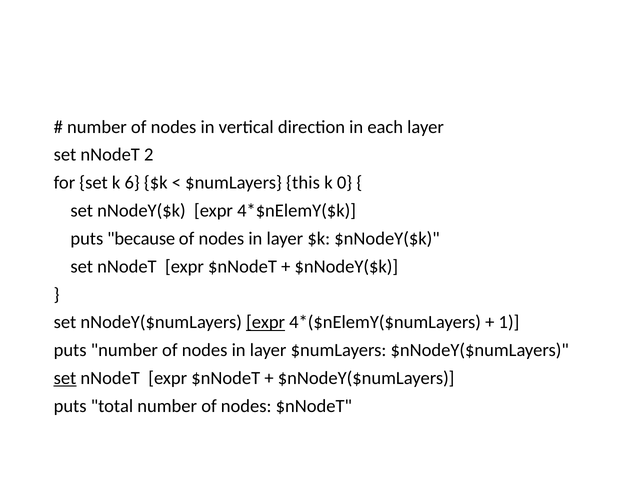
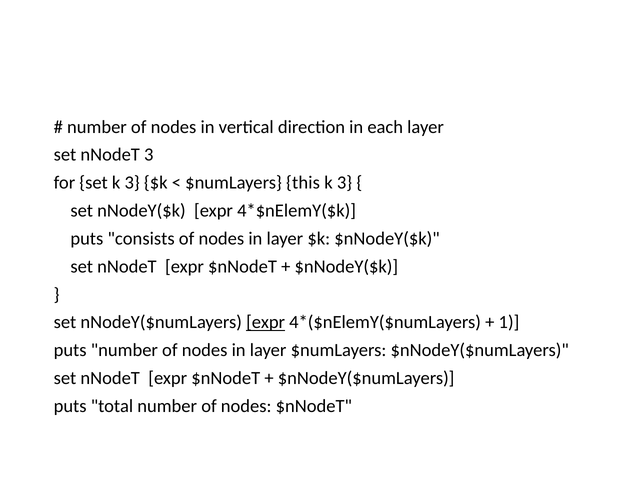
nNodeT 2: 2 -> 3 (149, 155)
set k 6: 6 -> 3 (132, 183)
0: 0 -> 3 (345, 183)
because: because -> consists (141, 239)
set underline: present -> none (65, 378)
